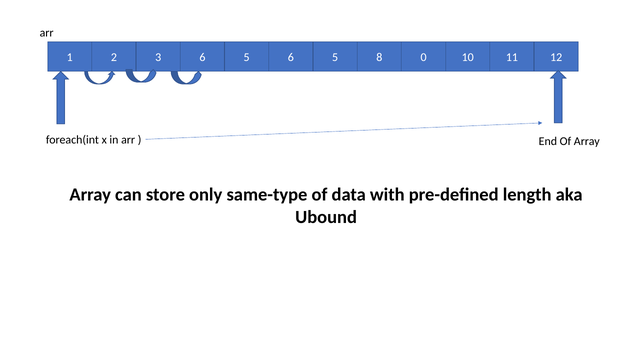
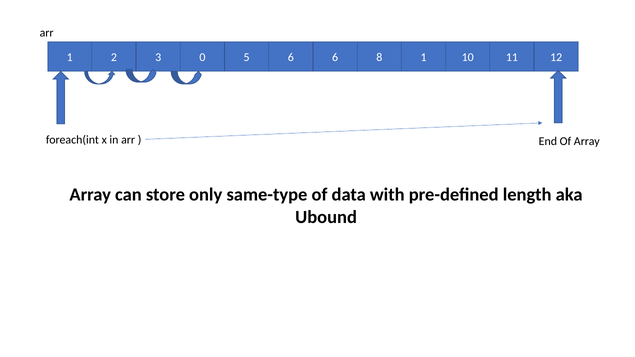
3 6: 6 -> 0 (202, 57)
5 6 5: 5 -> 6 (335, 57)
8 0: 0 -> 1 (424, 57)
